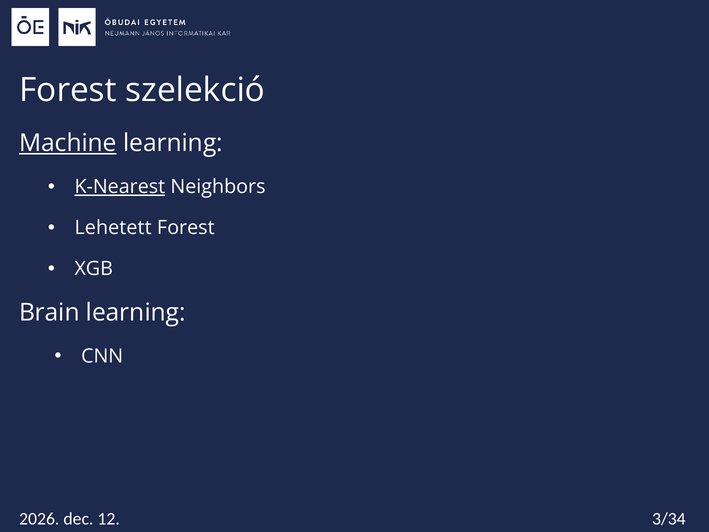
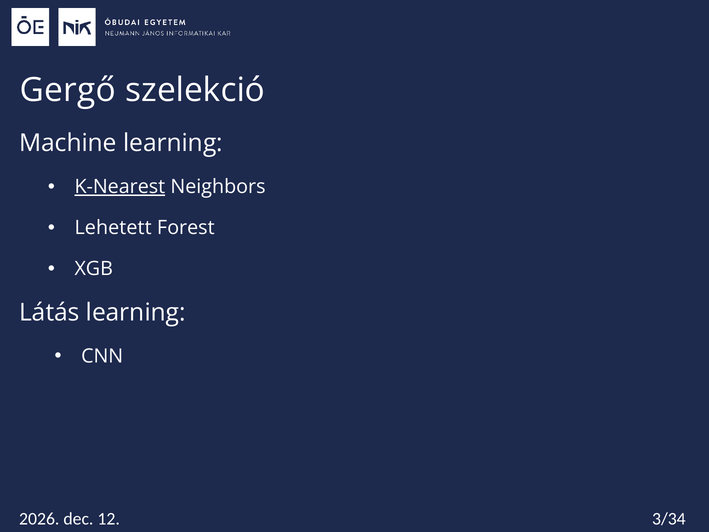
Forest: Forest -> Gergő (68, 90)
Machine underline: present -> none (68, 143)
Brain: Brain -> Látás (49, 312)
